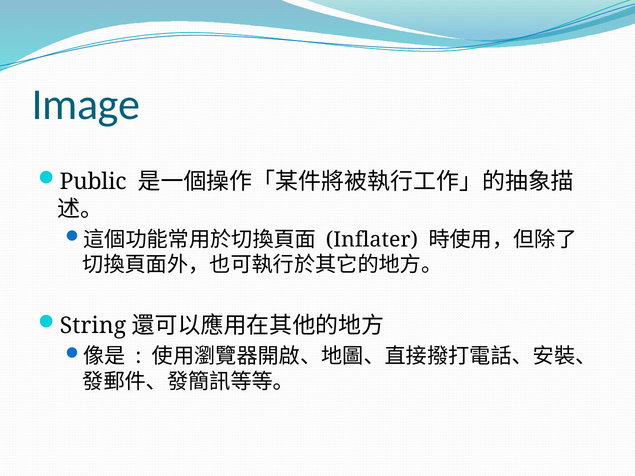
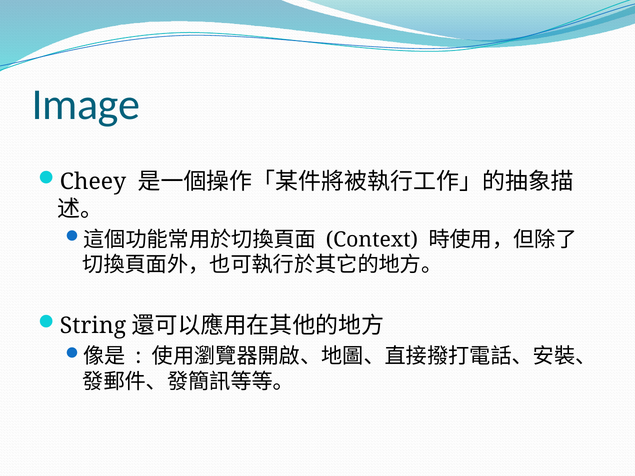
Public: Public -> Cheey (93, 182)
Inflater: Inflater -> Context (372, 240)
